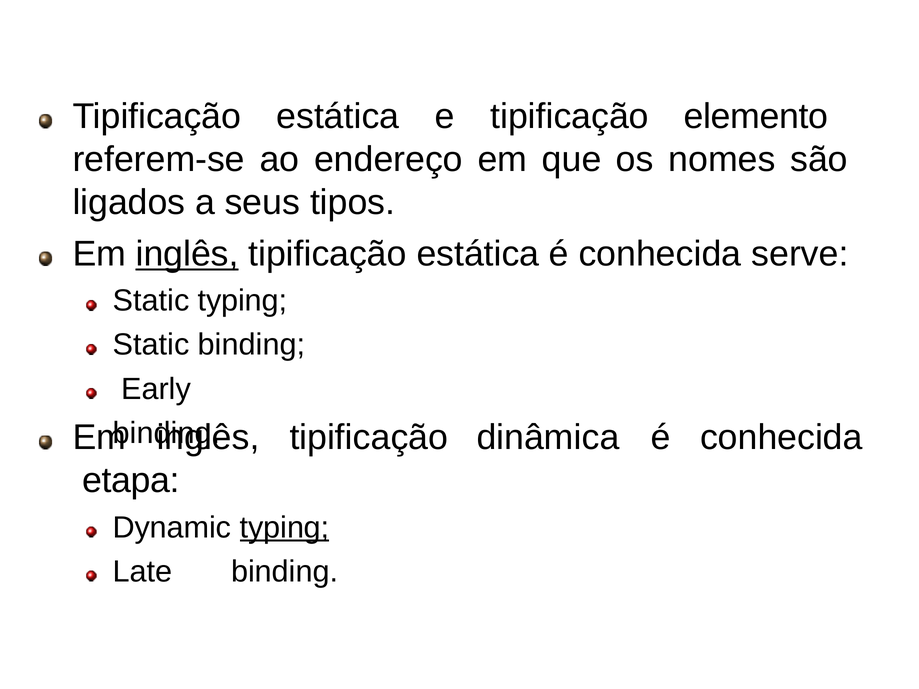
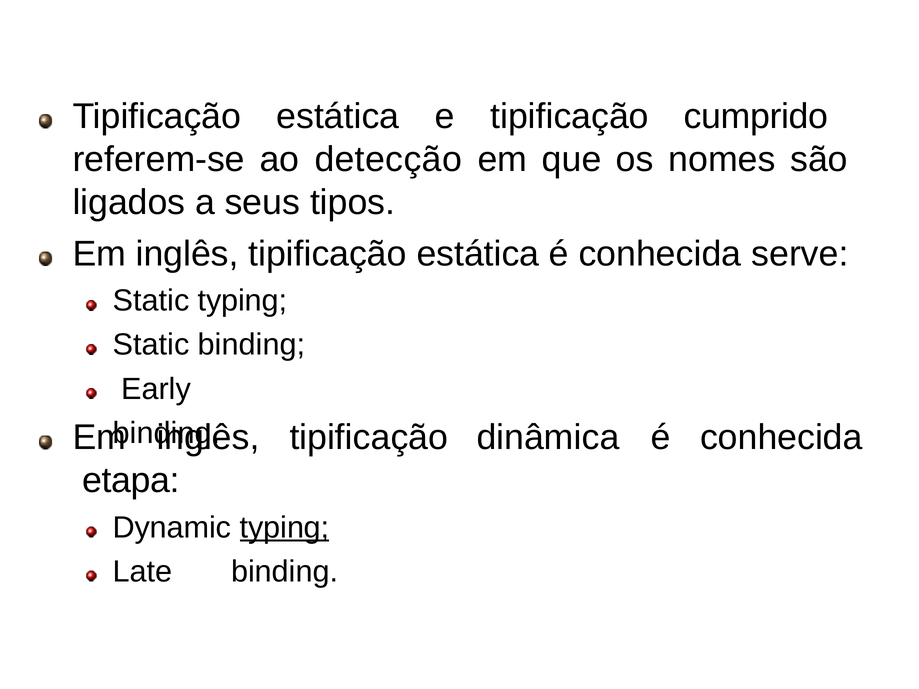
elemento: elemento -> cumprido (756, 117)
endereço: endereço -> detecção (388, 159)
inglês underline: present -> none (187, 254)
